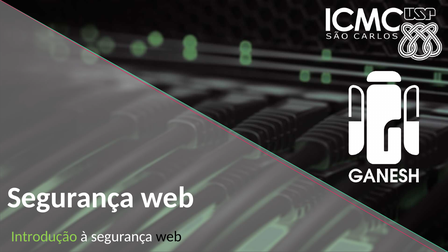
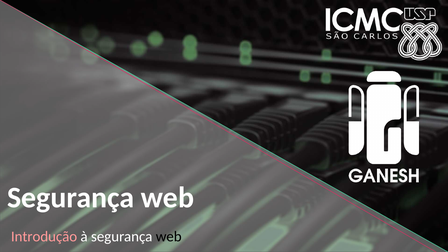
Introdução colour: light green -> pink (44, 237)
